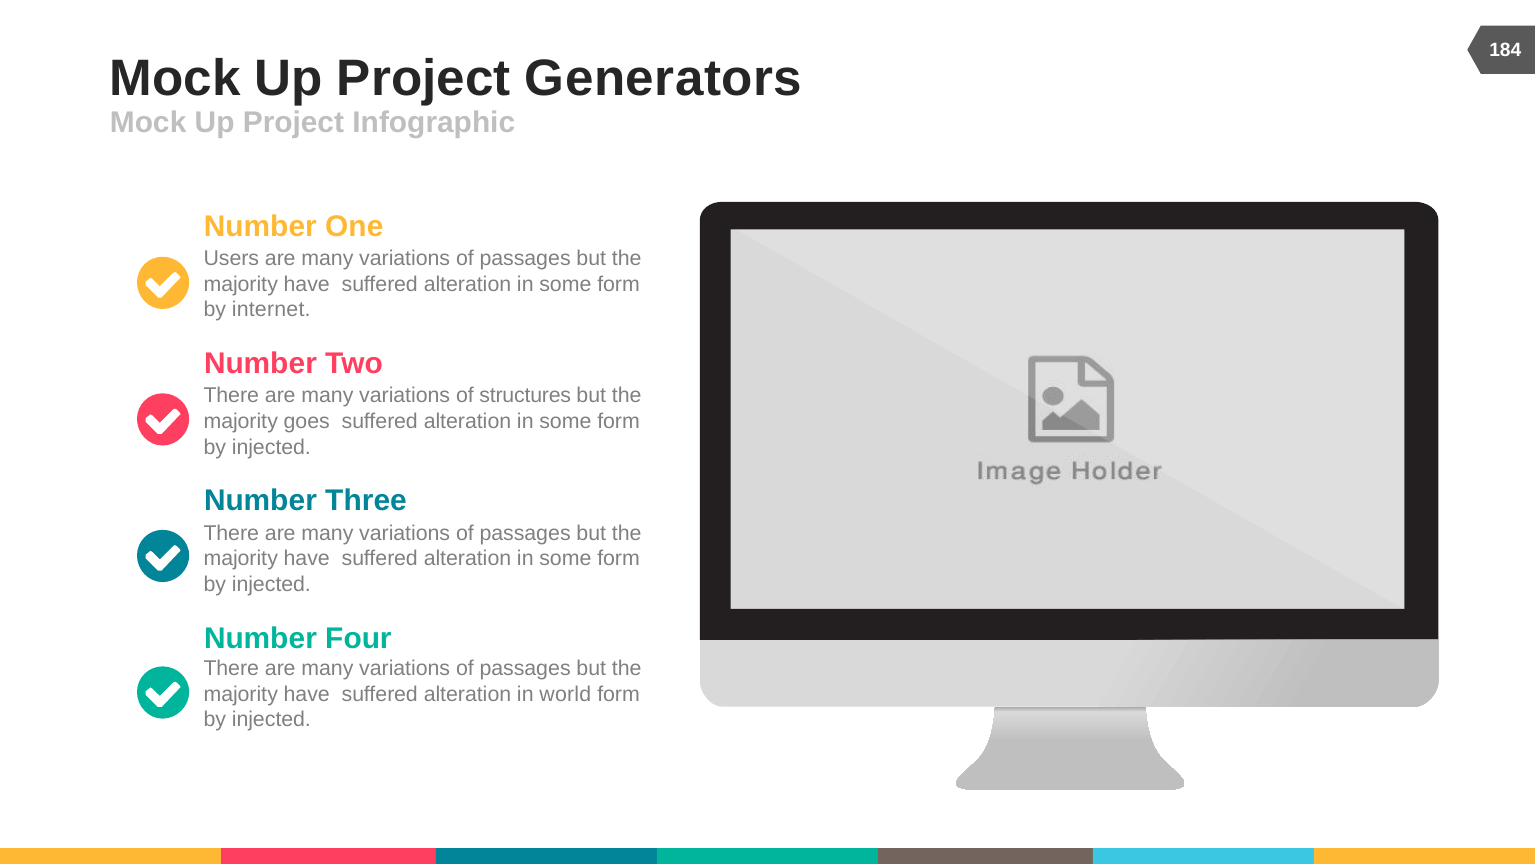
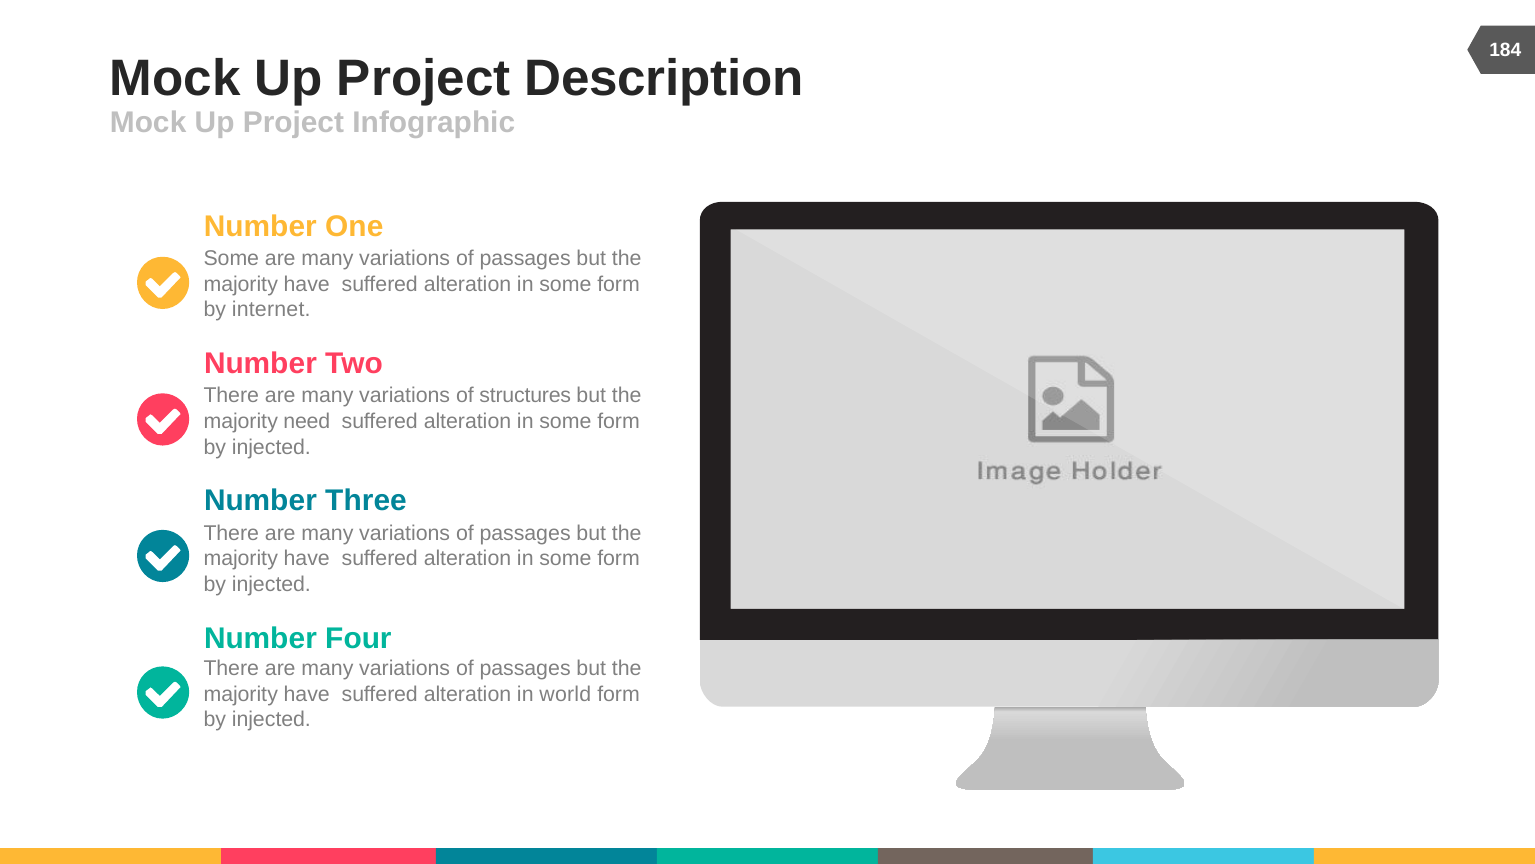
Generators: Generators -> Description (664, 78)
Users: Users -> Some (231, 258)
goes: goes -> need (307, 421)
